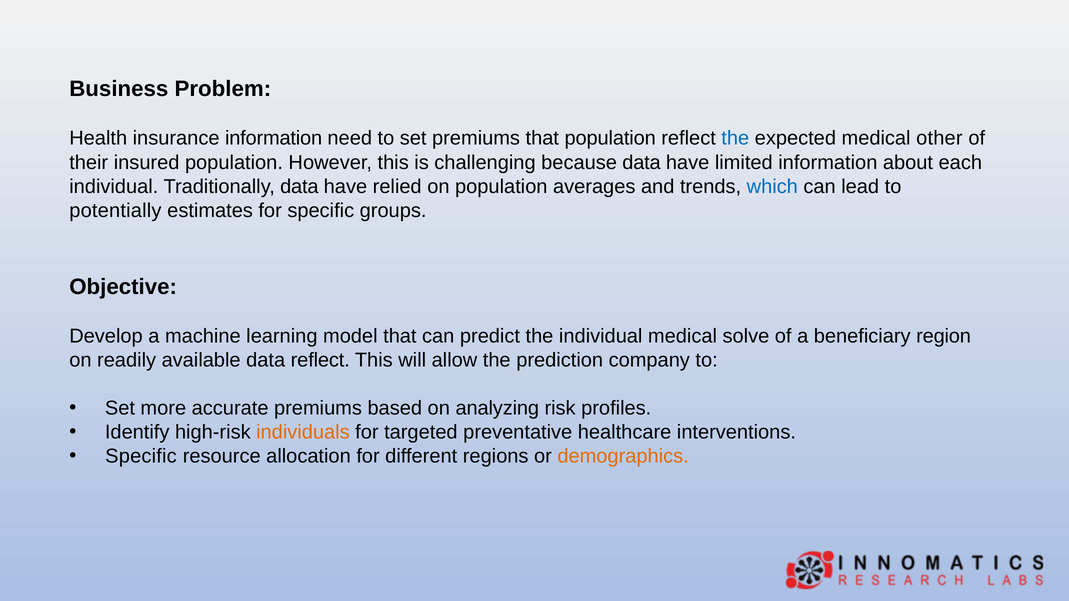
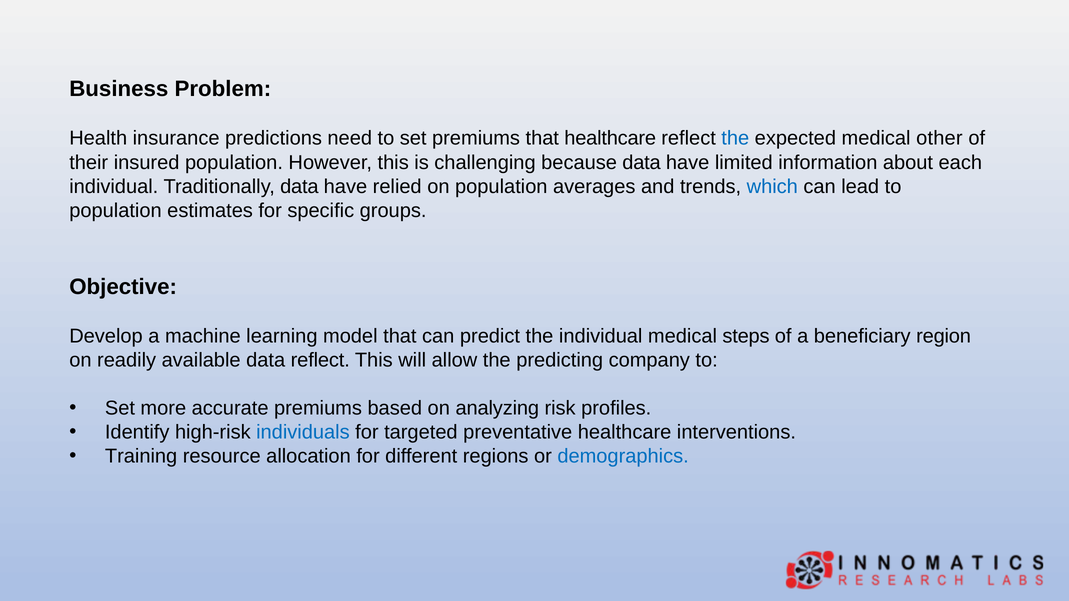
insurance information: information -> predictions (274, 138)
that population: population -> healthcare (610, 138)
potentially: potentially -> population (115, 211)
solve: solve -> steps (746, 336)
prediction: prediction -> predicting (560, 360)
individuals colour: orange -> blue (303, 432)
Specific: Specific -> Training (141, 456)
demographics colour: orange -> blue (623, 456)
